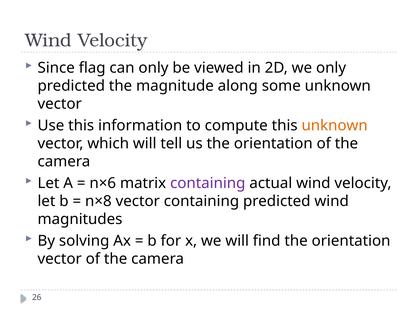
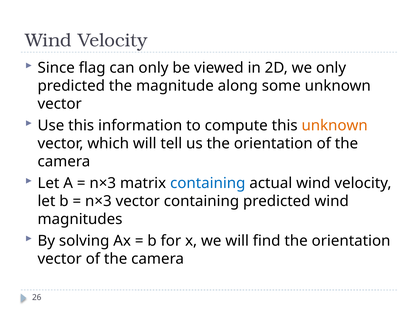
n×6: n×6 -> n×3 (103, 183)
containing colour: purple -> blue (208, 183)
n×8: n×8 -> n×3 (98, 202)
